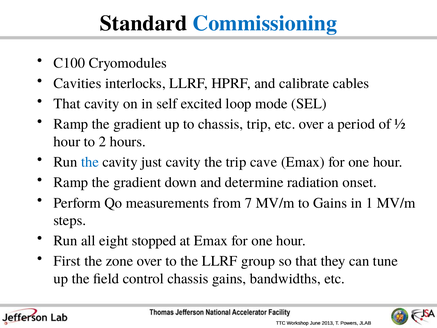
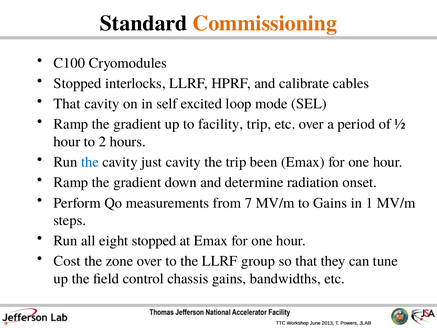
Commissioning colour: blue -> orange (265, 23)
Cavities: Cavities -> Stopped (78, 83)
to chassis: chassis -> facility (221, 124)
cave: cave -> been (264, 162)
First: First -> Cost (67, 261)
